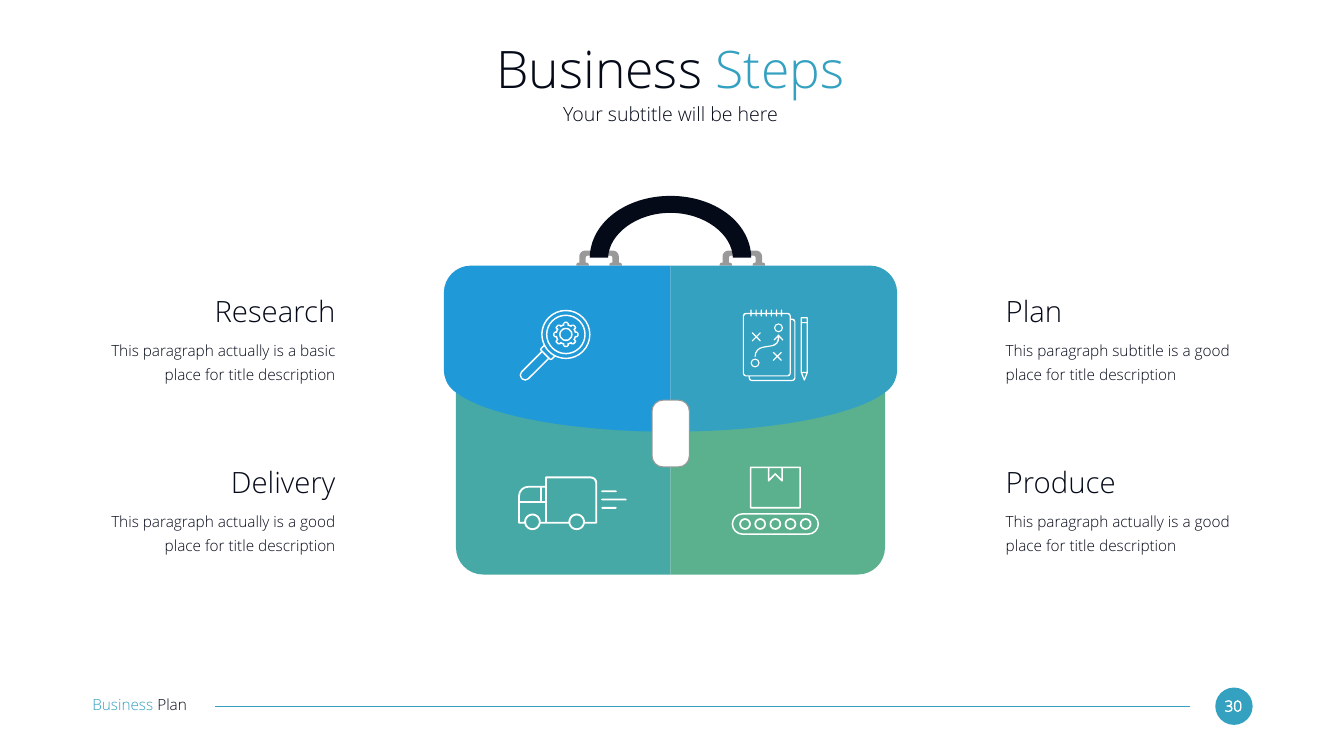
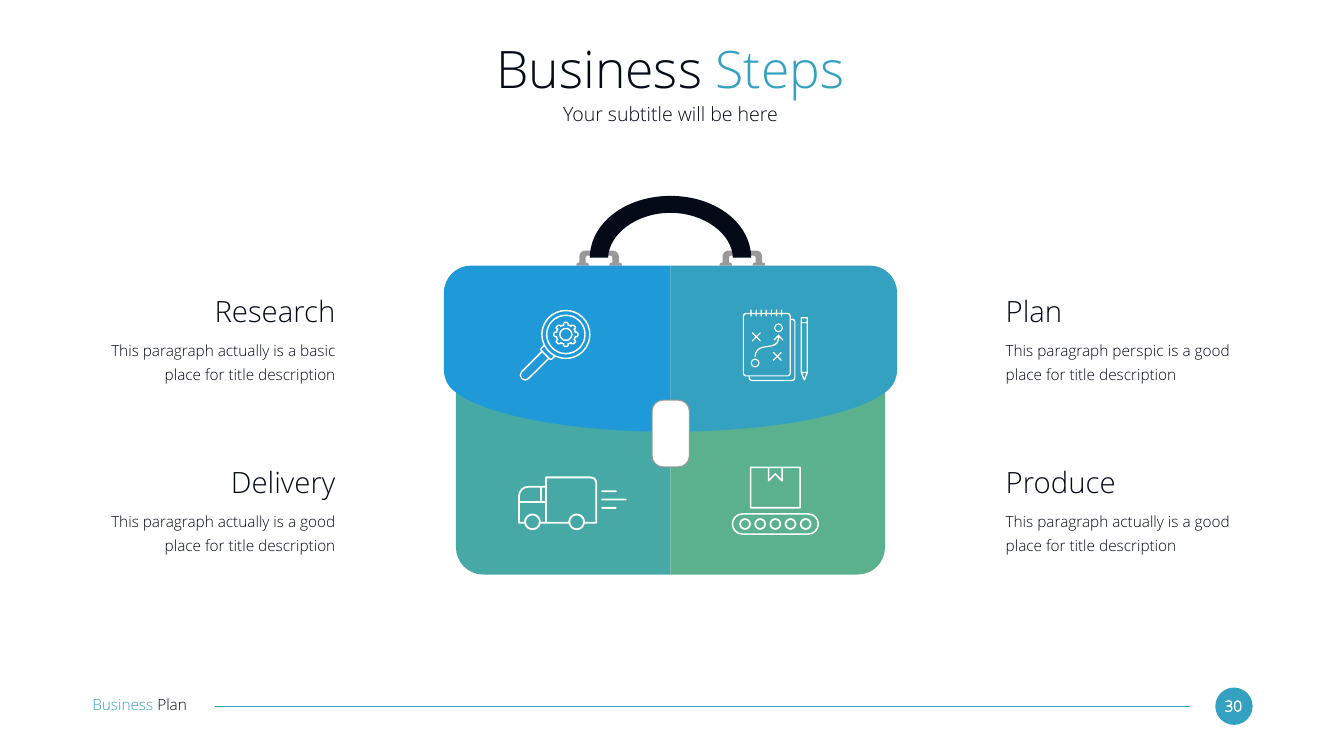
paragraph subtitle: subtitle -> perspic (1138, 352)
